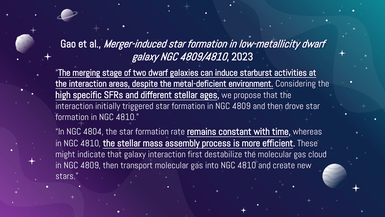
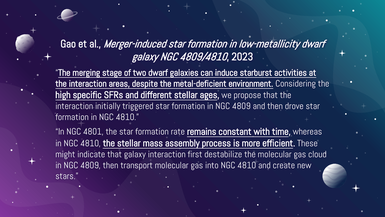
4804: 4804 -> 4801 (93, 131)
